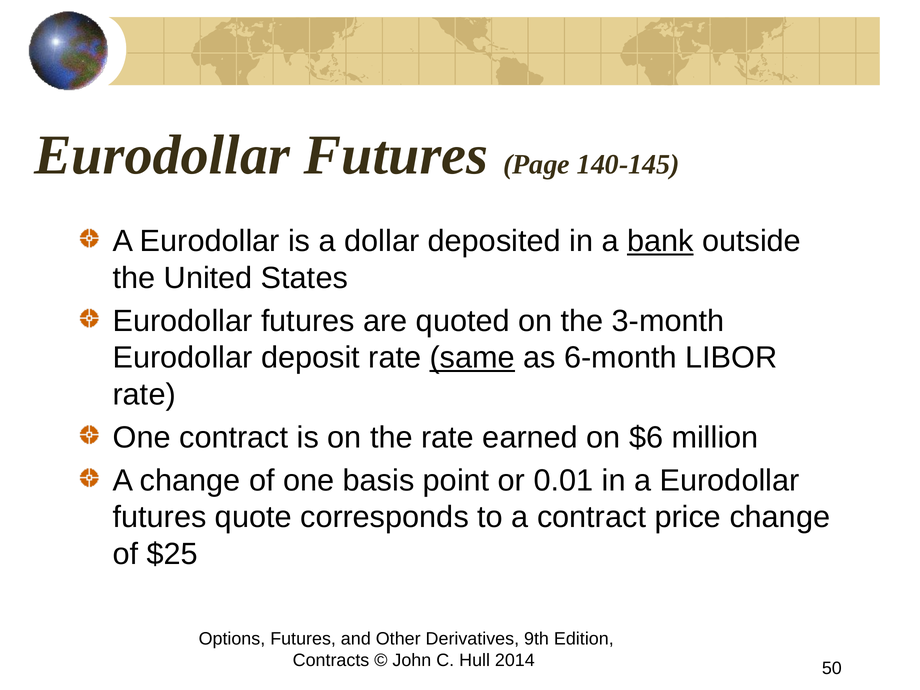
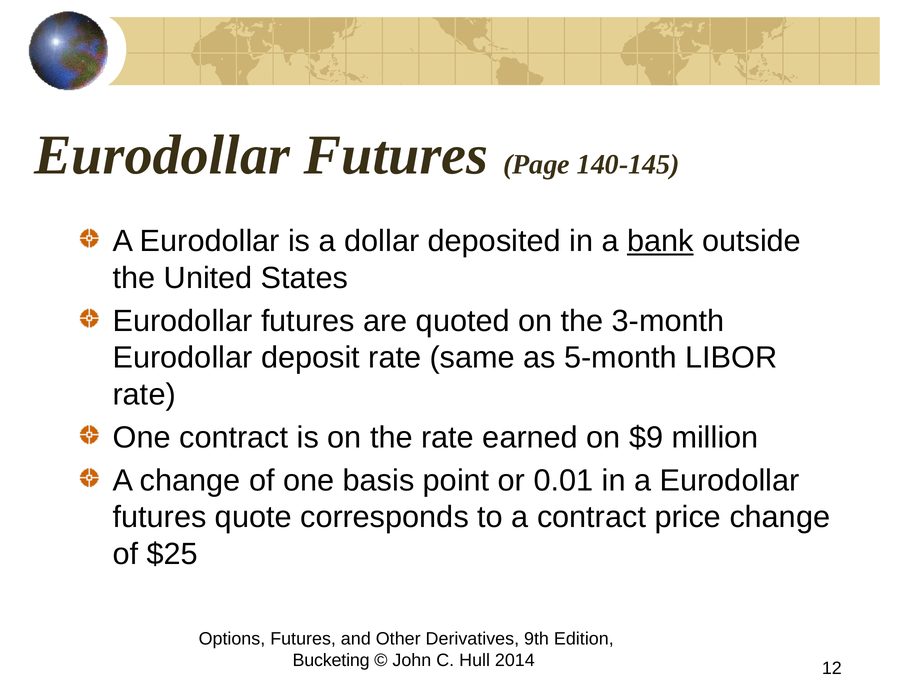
same underline: present -> none (472, 358)
6-month: 6-month -> 5-month (620, 358)
$6: $6 -> $9 (646, 438)
Contracts: Contracts -> Bucketing (331, 661)
50: 50 -> 12 (832, 668)
